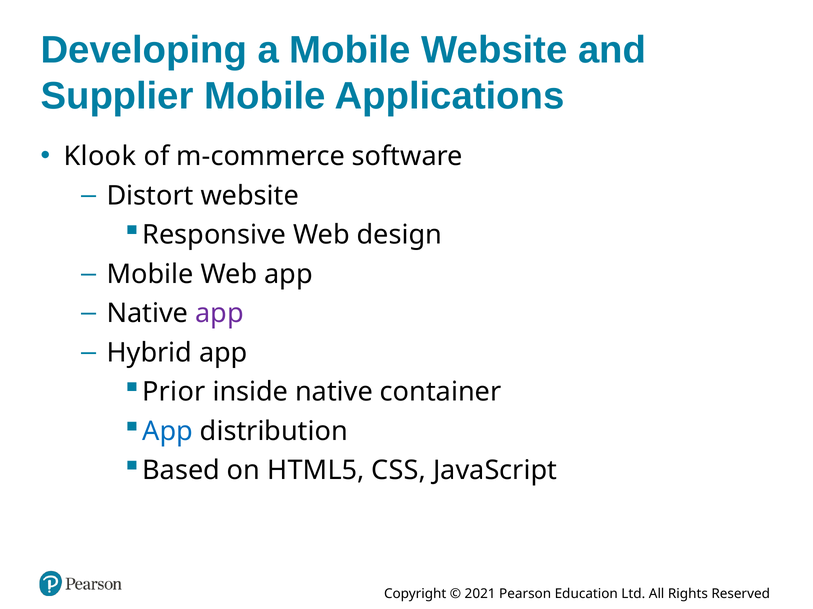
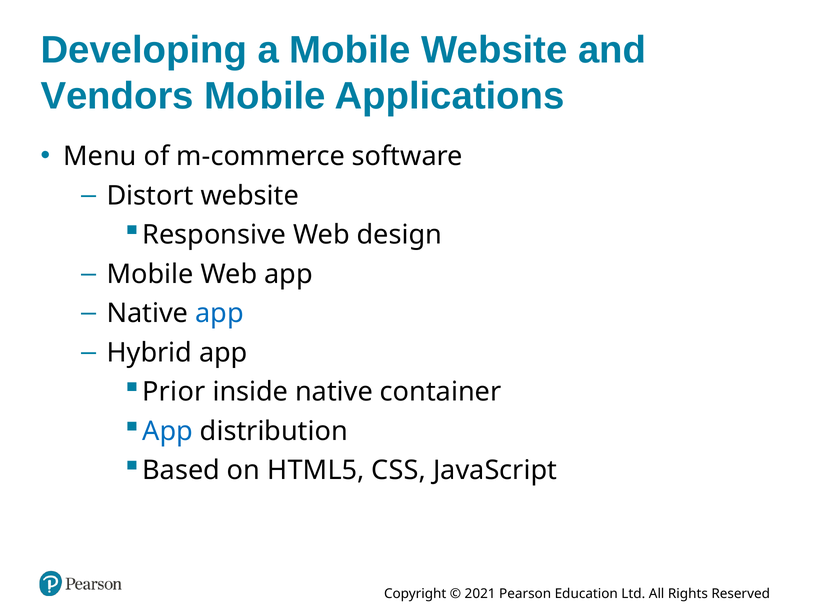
Supplier: Supplier -> Vendors (117, 96)
Klook: Klook -> Menu (100, 157)
app colour: purple -> blue (220, 314)
